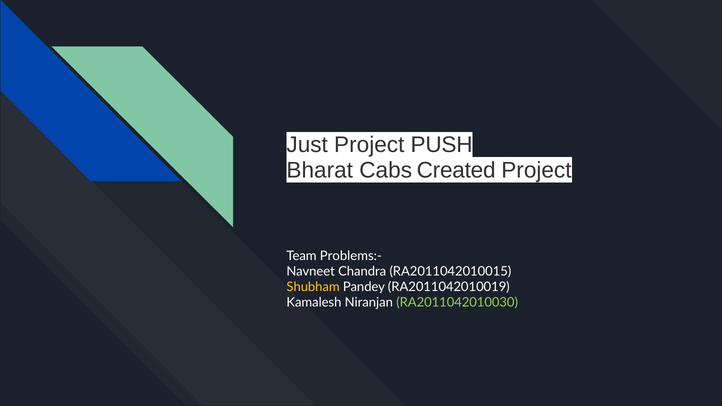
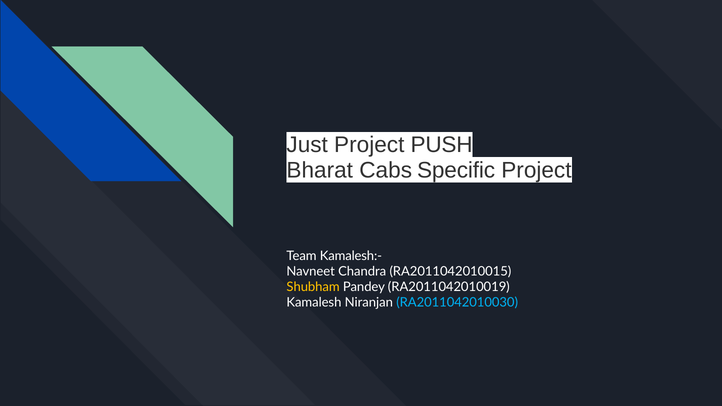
Created: Created -> Specific (456, 170)
Problems:-: Problems:- -> Kamalesh:- (351, 256)
RA2011042010030 colour: light green -> light blue (457, 303)
